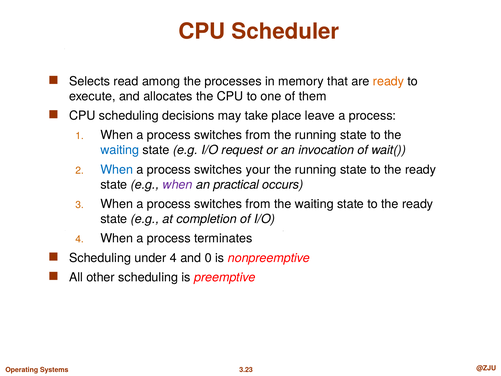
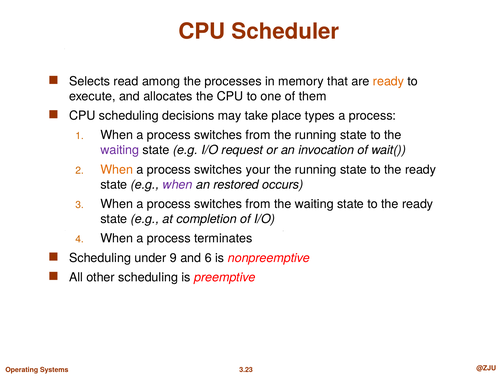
leave: leave -> types (320, 116)
waiting colour: blue -> purple (120, 150)
When colour: blue -> orange (117, 169)
practical: practical -> restored (236, 184)
under 4: 4 -> 9 (173, 258)
0: 0 -> 6 (208, 258)
